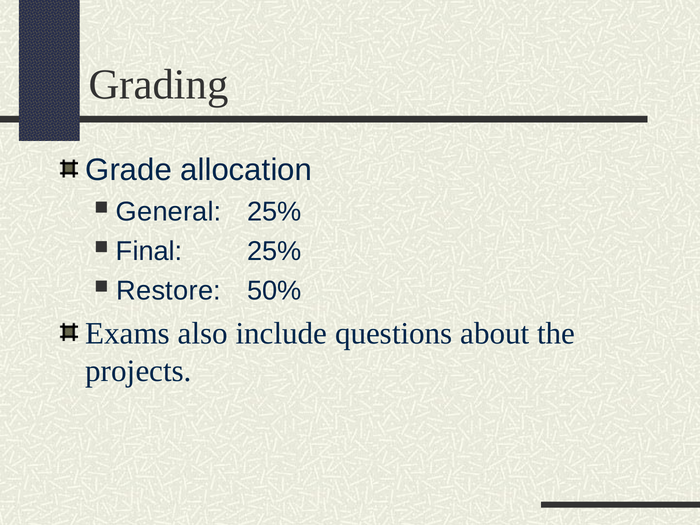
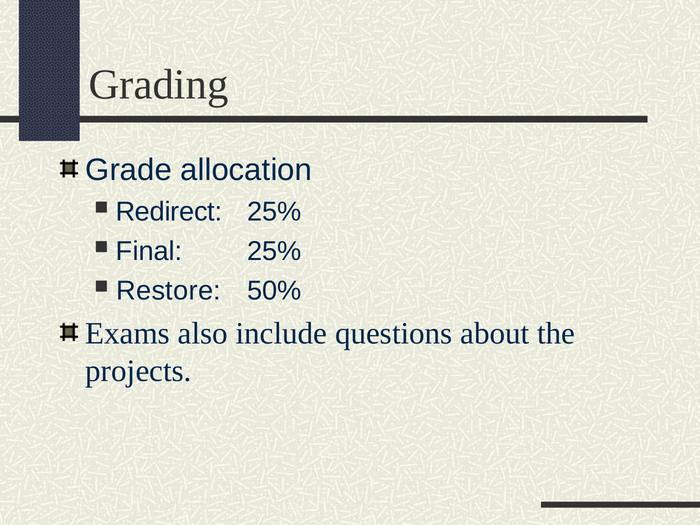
General: General -> Redirect (169, 212)
